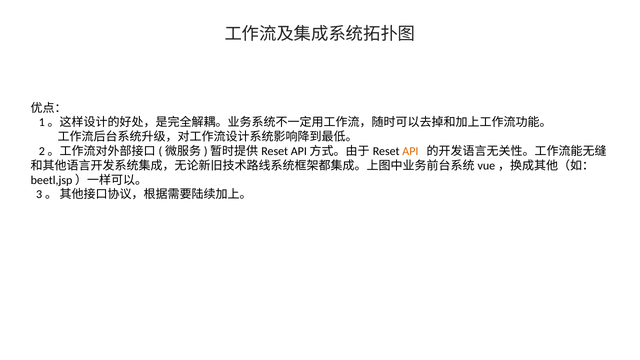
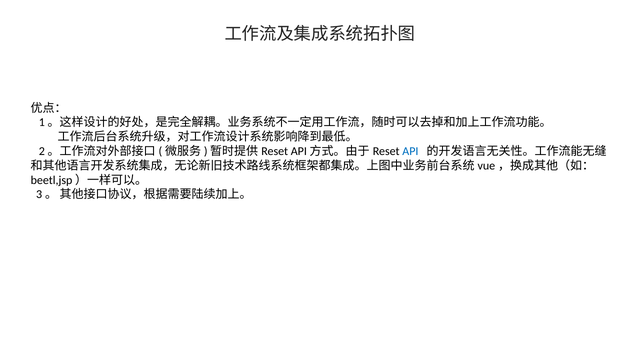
API colour: orange -> blue (410, 151)
